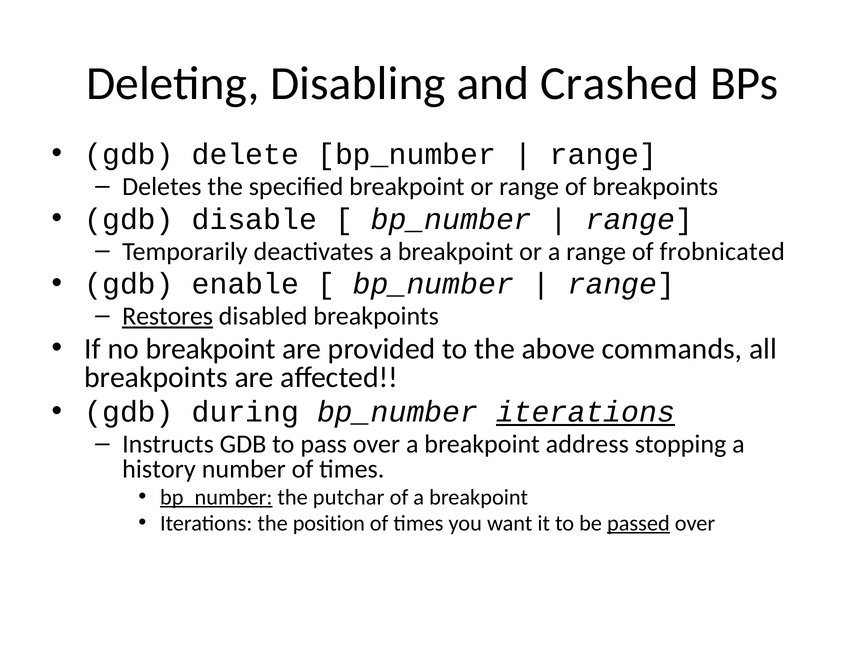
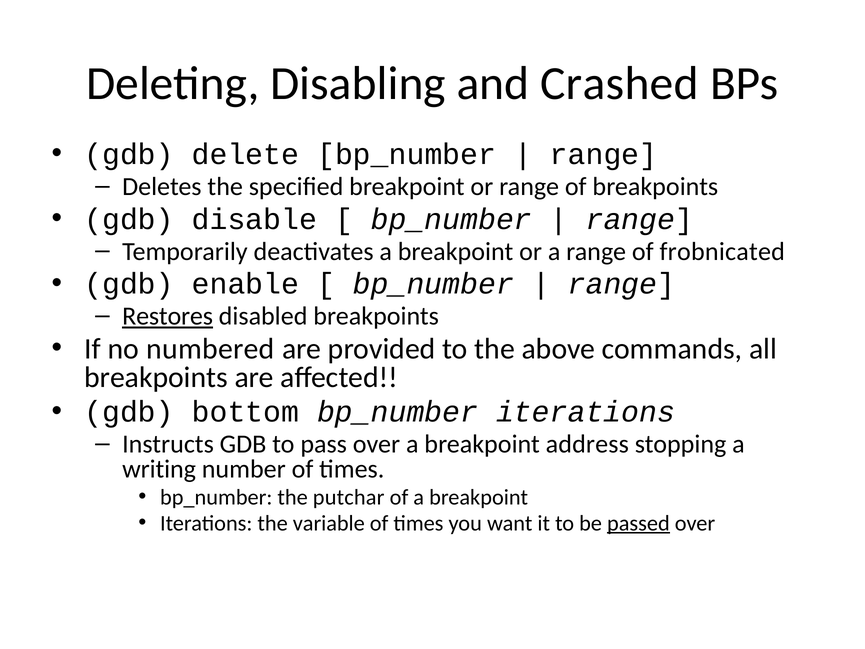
no breakpoint: breakpoint -> numbered (210, 349)
during: during -> bottom (245, 412)
iterations underline: present -> none (586, 412)
history: history -> writing (159, 469)
bp_number underline: present -> none (216, 497)
position: position -> variable (329, 523)
